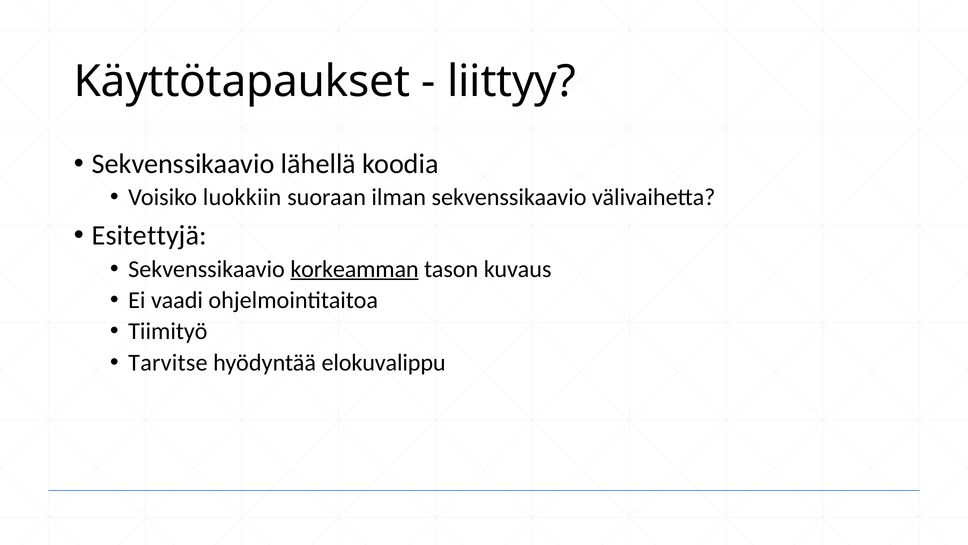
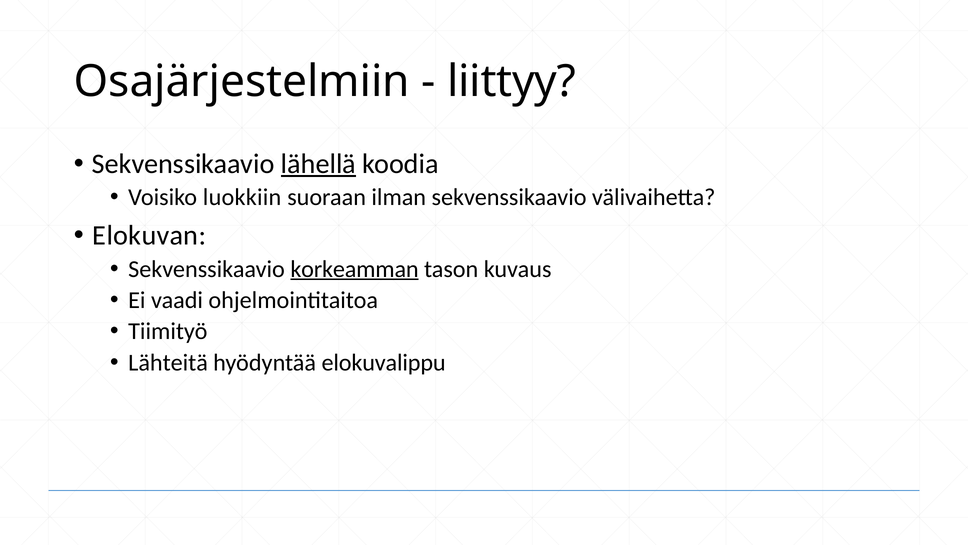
Käyttötapaukset: Käyttötapaukset -> Osajärjestelmiin (242, 81)
lähellä underline: none -> present (318, 164)
Esitettyjä: Esitettyjä -> Elokuvan (149, 235)
Tarvitse: Tarvitse -> Lähteitä (168, 362)
